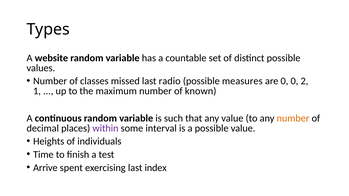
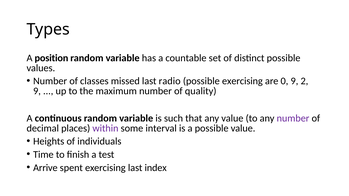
website: website -> position (51, 58)
possible measures: measures -> exercising (242, 81)
0 0: 0 -> 9 (294, 81)
1: 1 -> 9 (37, 91)
known: known -> quality (201, 91)
number colour: orange -> purple (293, 119)
